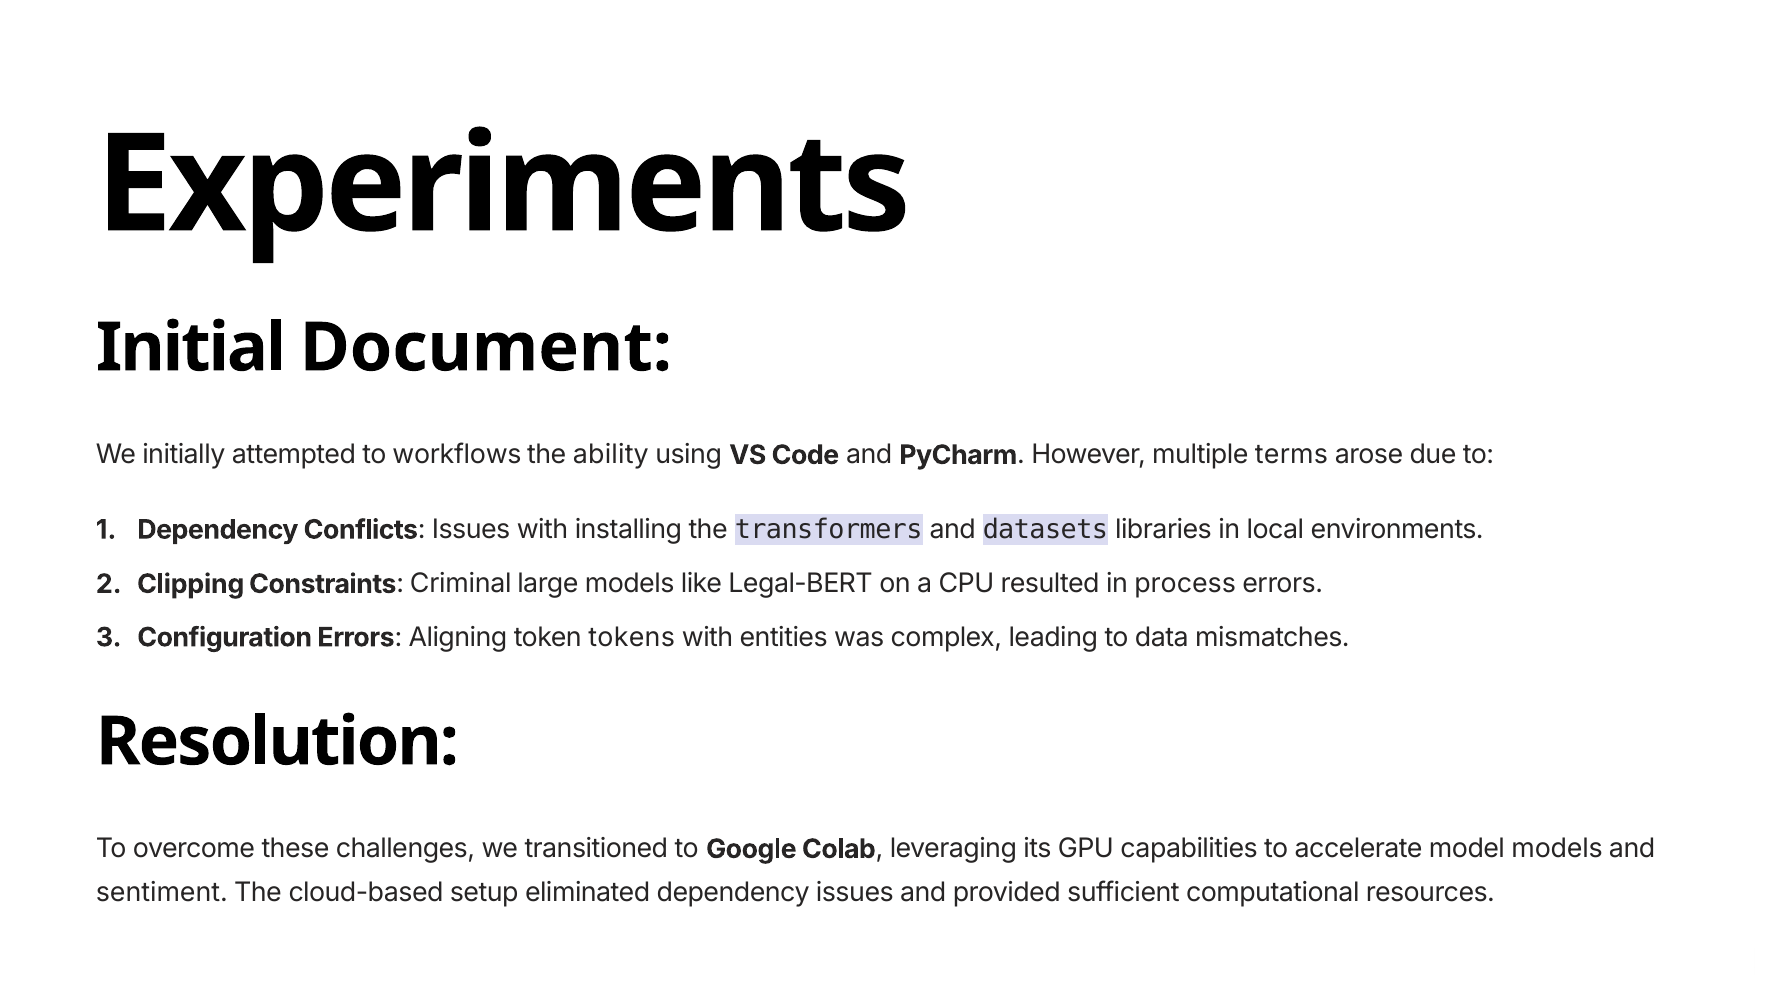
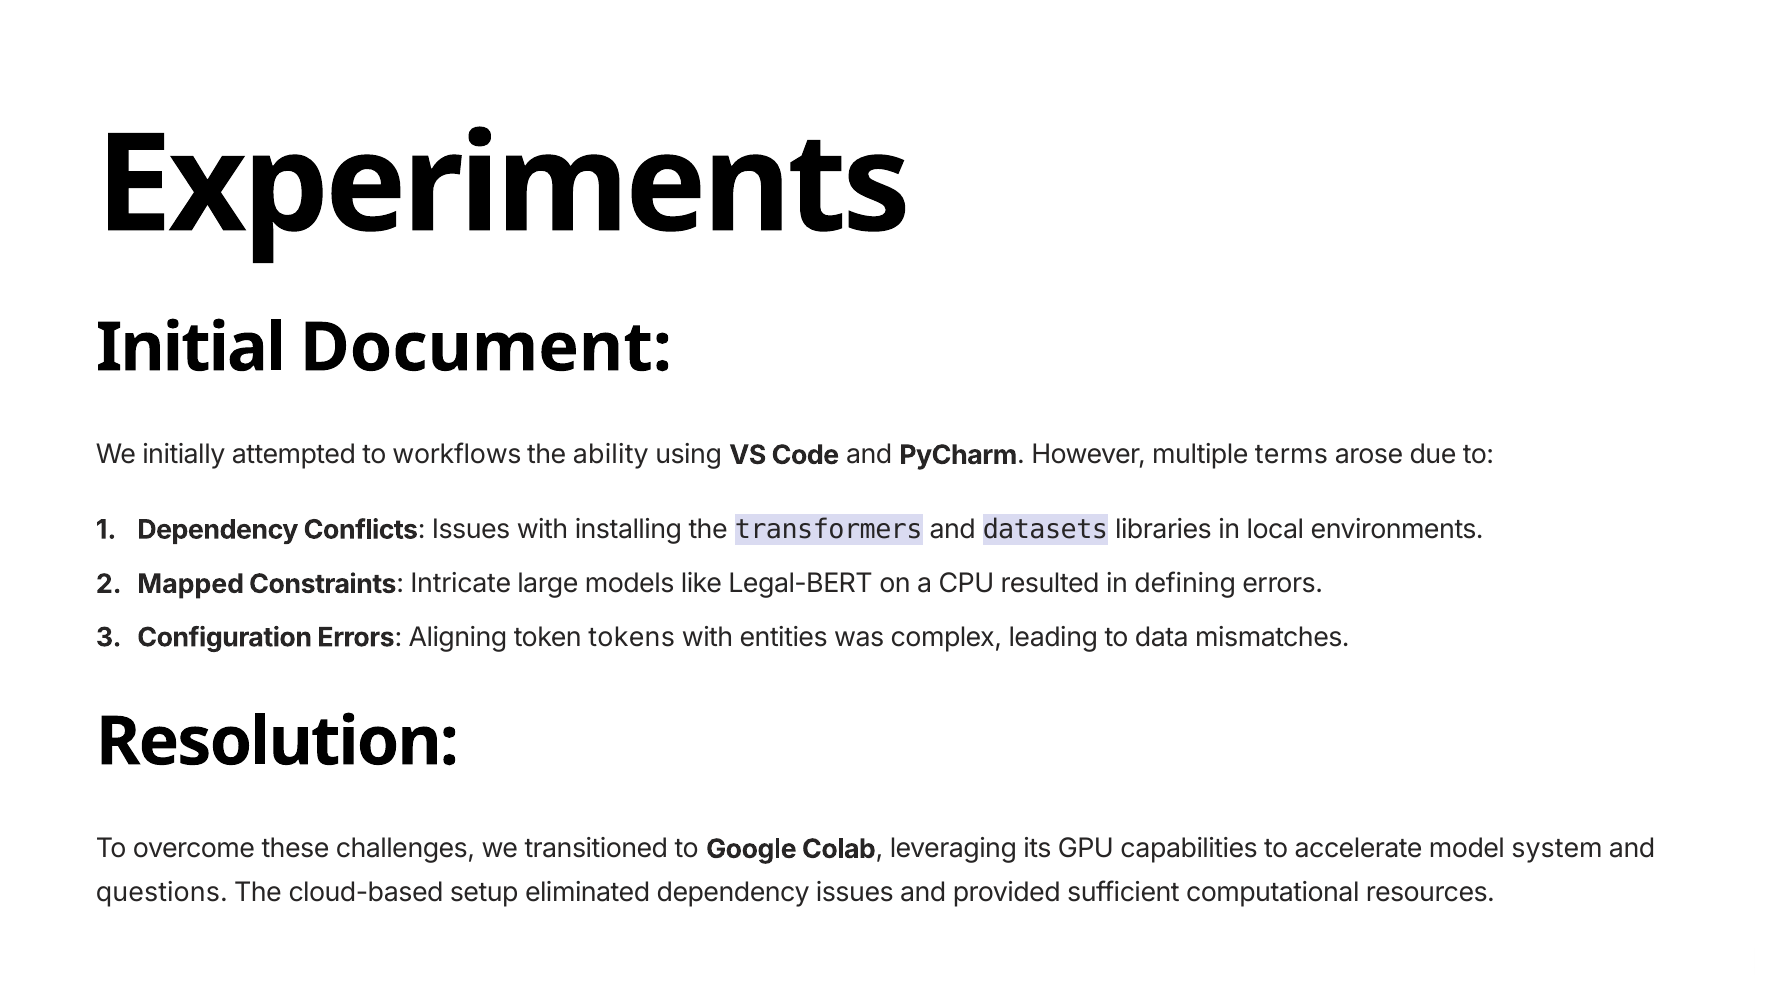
Clipping: Clipping -> Mapped (191, 584)
Criminal: Criminal -> Intricate (461, 584)
process: process -> defining (1185, 584)
model models: models -> system (1557, 849)
sentiment: sentiment -> questions (162, 893)
